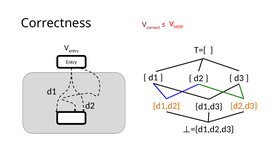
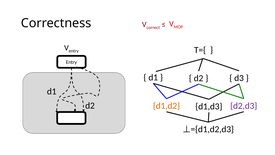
d2,d3 colour: orange -> purple (244, 106)
